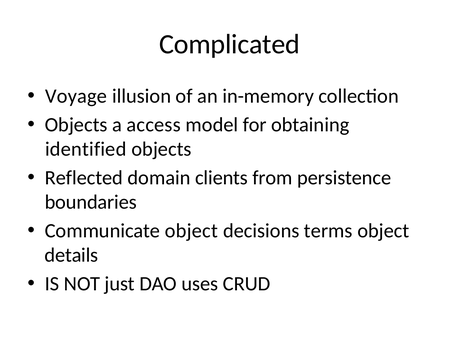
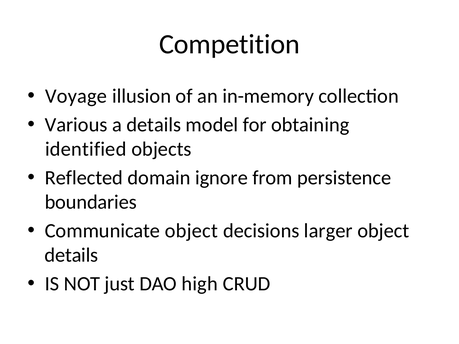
Complicated: Complicated -> Competition (229, 44)
Objects: Objects -> Various (76, 125)
a access: access -> details (154, 125)
clients: clients -> ignore (221, 178)
terms: terms -> larger (328, 231)
uses: uses -> high (200, 284)
